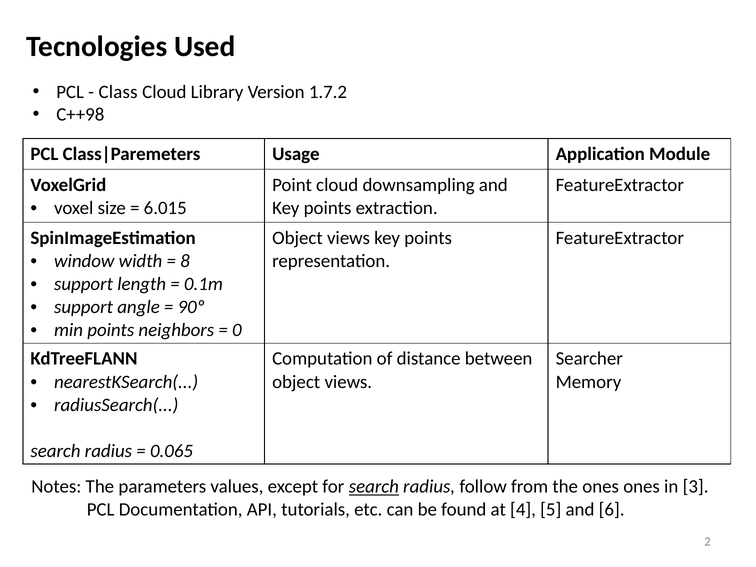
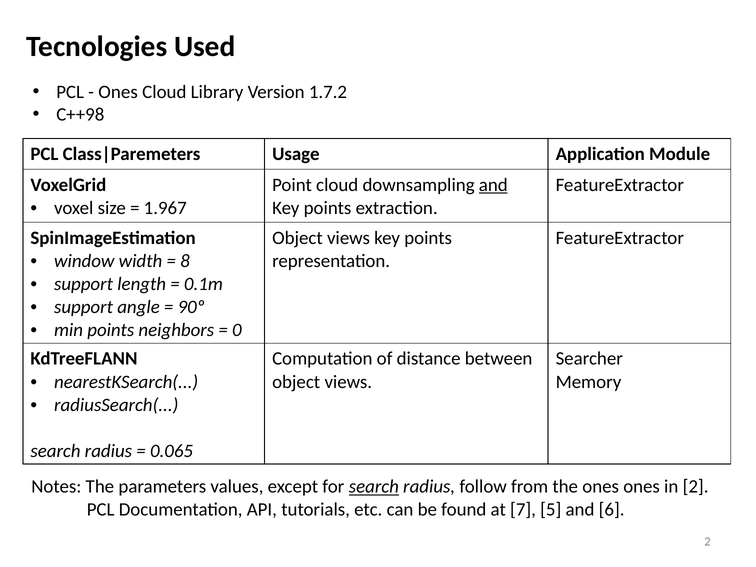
Class: Class -> Ones (118, 92)
and underline: none -> present (493, 185)
6.015: 6.015 -> 1.967 (165, 208)
in 3: 3 -> 2 (696, 487)
4: 4 -> 7 (523, 509)
